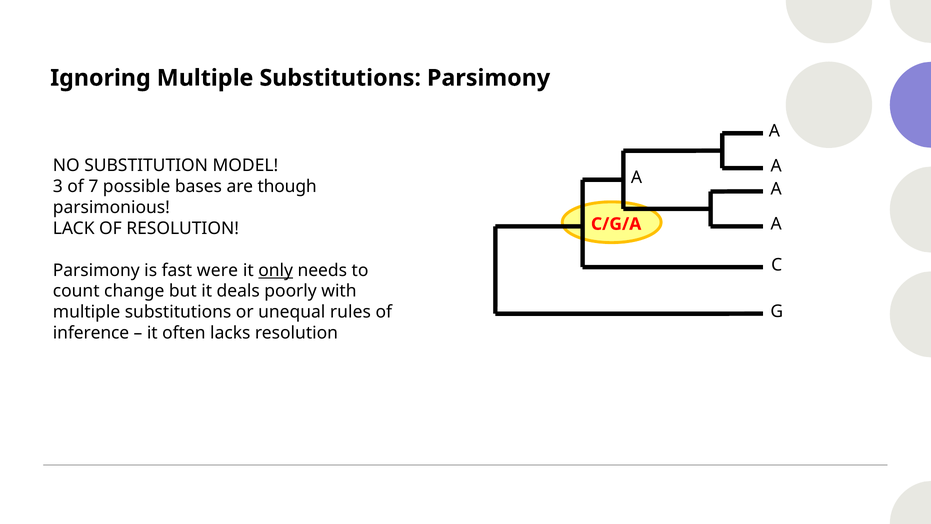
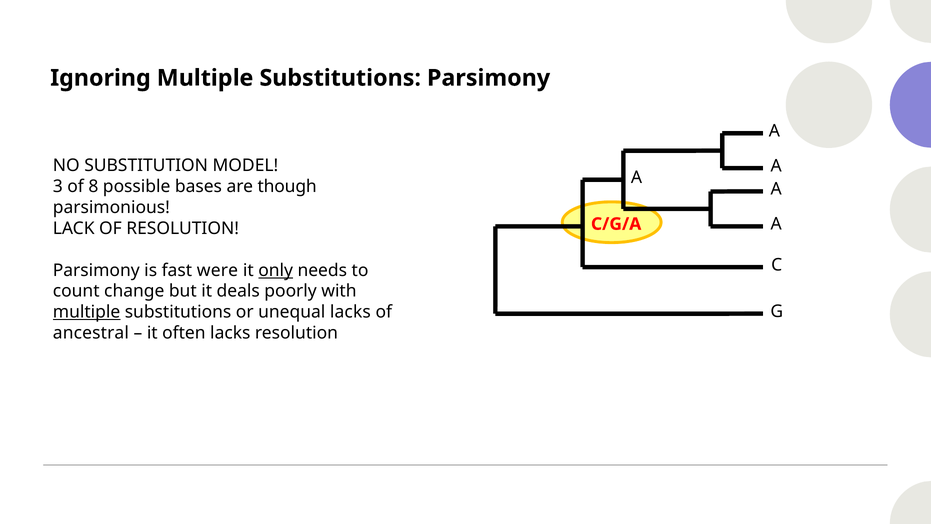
7: 7 -> 8 (93, 186)
multiple underline: none -> present (87, 312)
unequal rules: rules -> lacks (350, 312)
inference: inference -> ancestral (91, 333)
